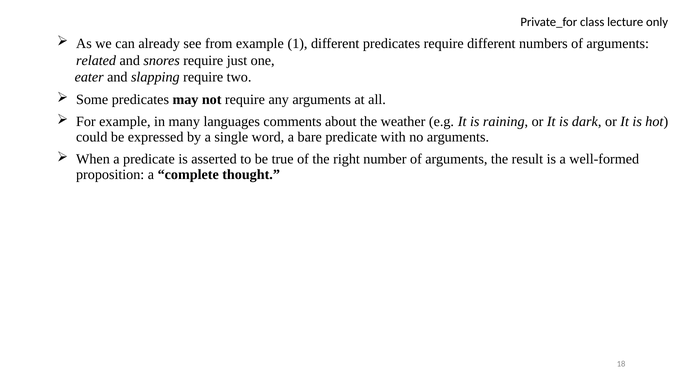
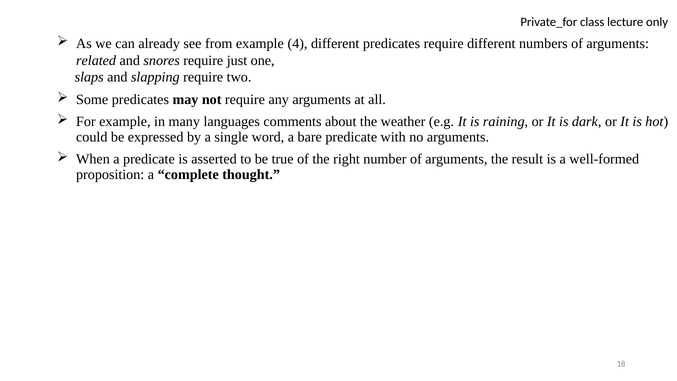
1: 1 -> 4 (298, 43)
eater: eater -> slaps (89, 77)
